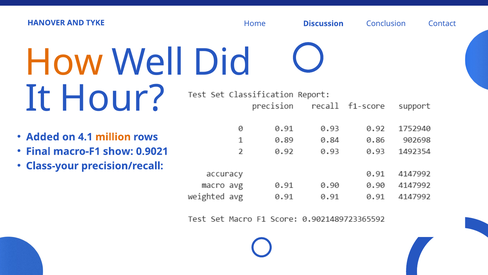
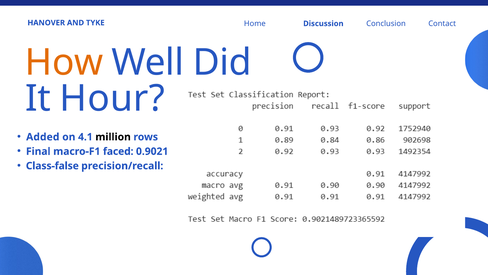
million colour: orange -> black (113, 137)
show: show -> faced (118, 151)
Class-your: Class-your -> Class-false (52, 166)
